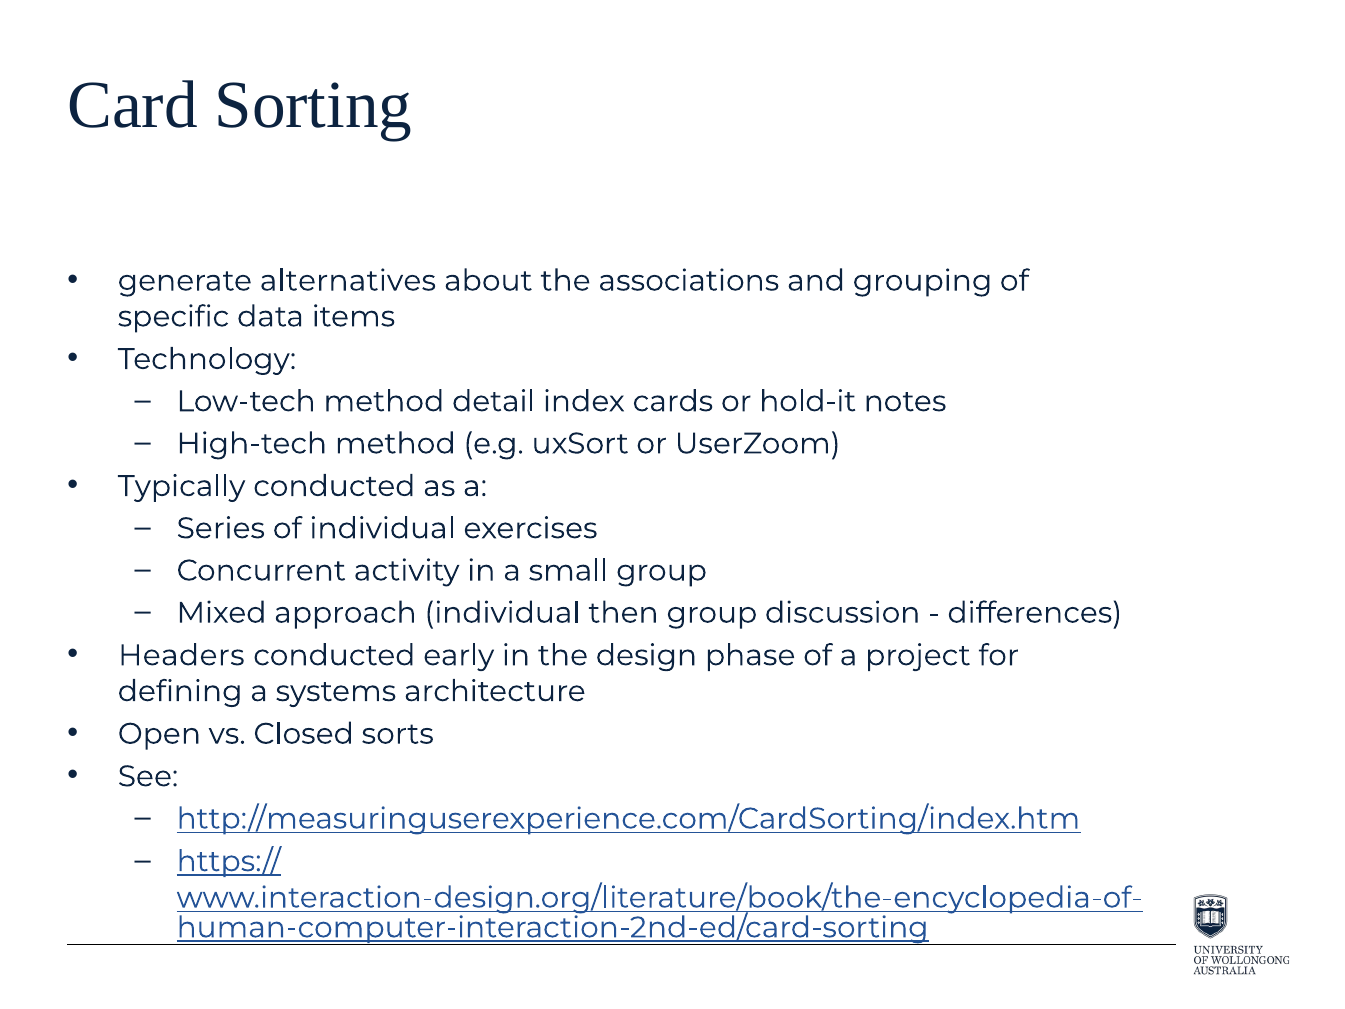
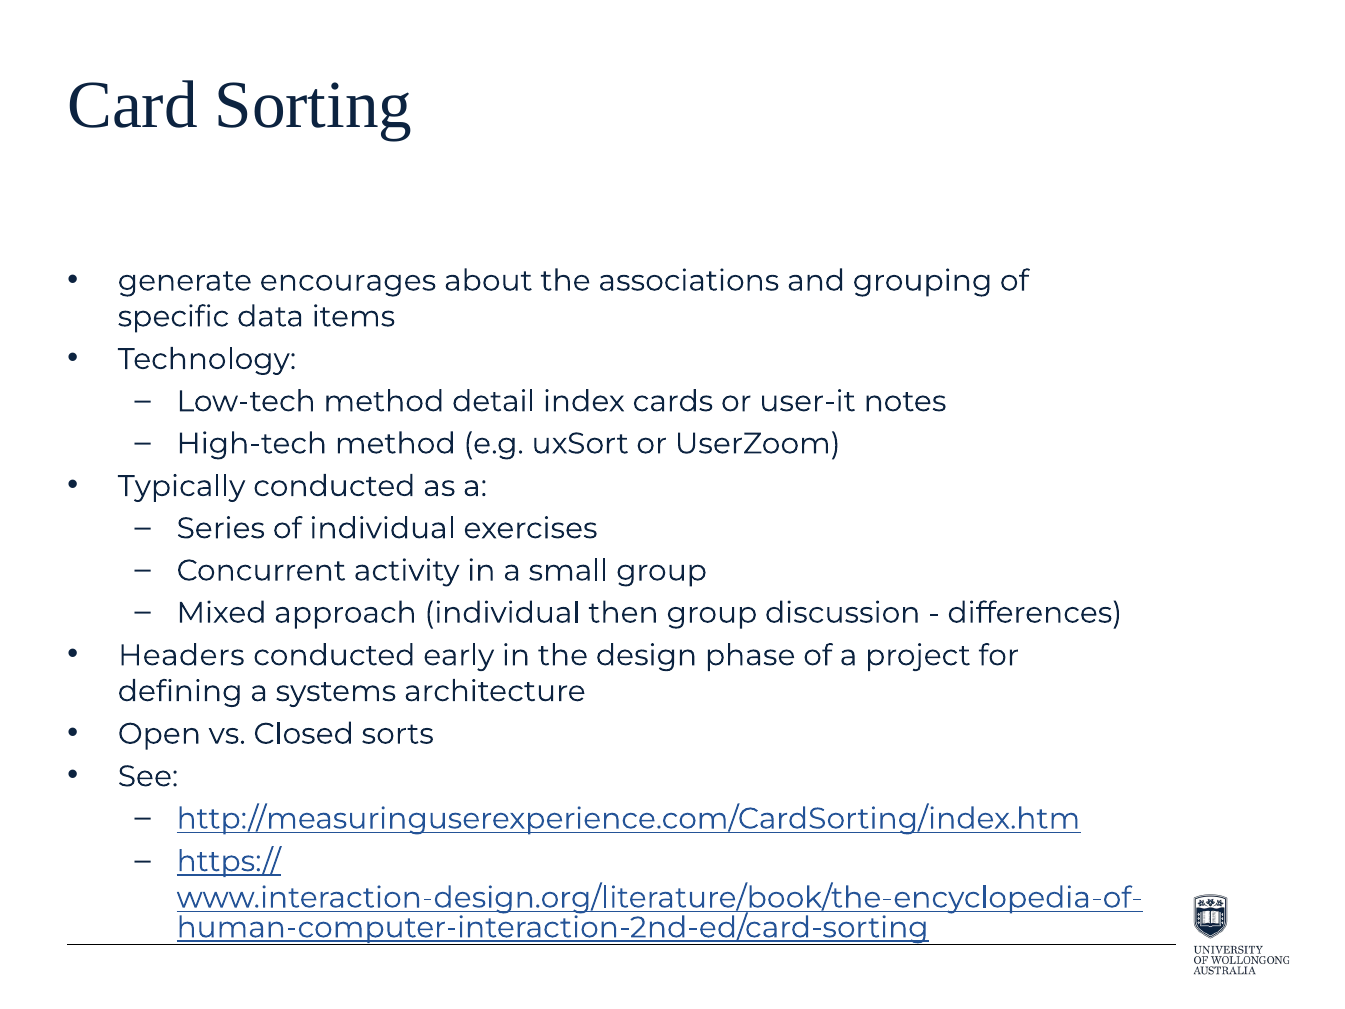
alternatives: alternatives -> encourages (348, 281)
hold-it: hold-it -> user-it (808, 401)
